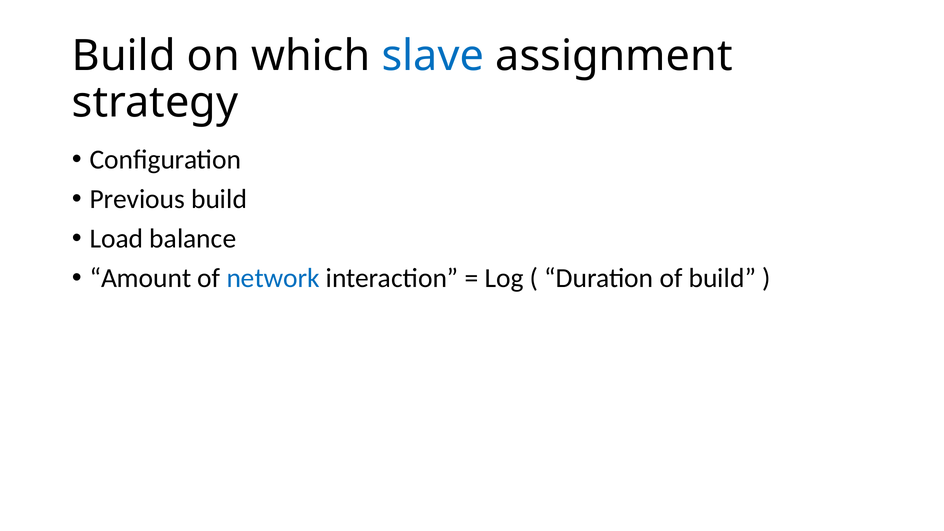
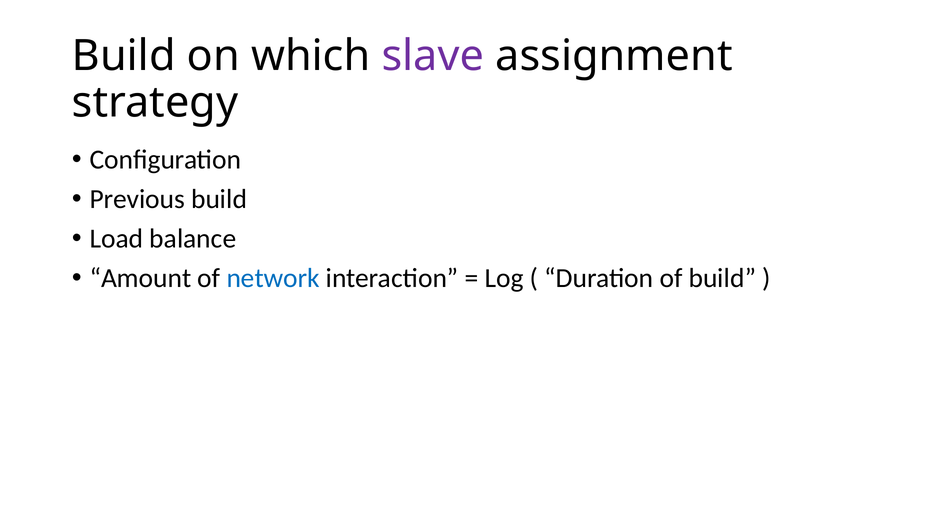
slave colour: blue -> purple (433, 56)
